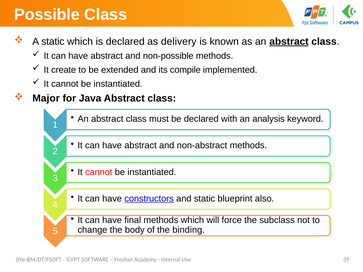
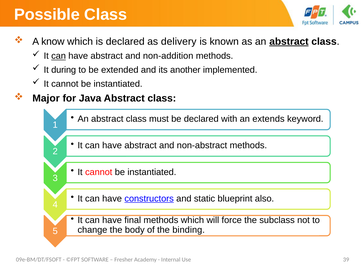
A static: static -> know (53, 42)
can underline: none -> present (59, 56)
non-possible: non-possible -> non-addition (168, 56)
create: create -> during (64, 70)
compile: compile -> another (185, 70)
analysis: analysis -> extends (268, 119)
